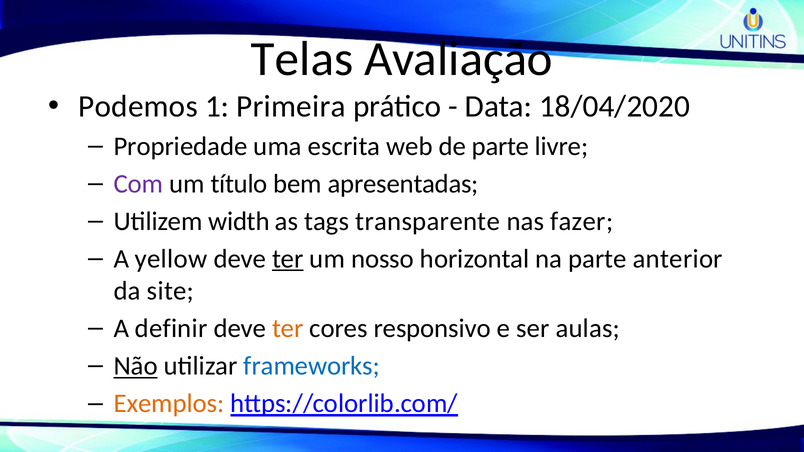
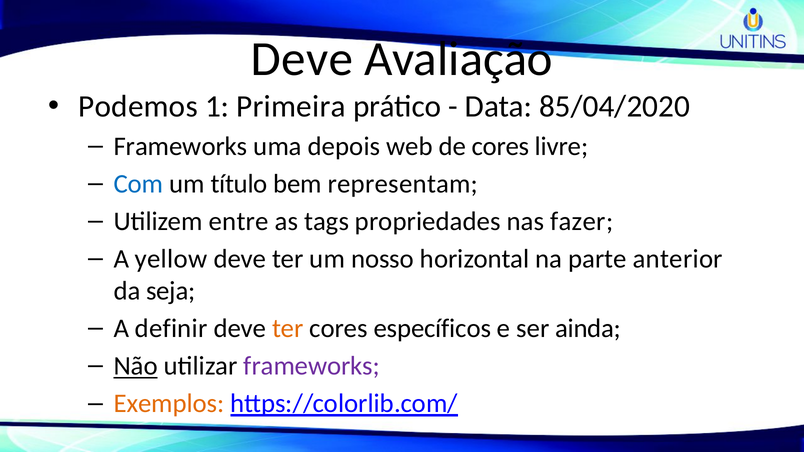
Telas: Telas -> Deve (302, 59)
18/04/2020: 18/04/2020 -> 85/04/2020 (614, 107)
Propriedade: Propriedade -> Frameworks (181, 147)
escrita: escrita -> depois (344, 147)
de parte: parte -> cores (501, 147)
Com colour: purple -> blue (138, 184)
apresentadas: apresentadas -> representam (403, 184)
width: width -> entre (239, 222)
transparente: transparente -> propriedades (428, 222)
ter underline: present -> none (288, 259)
site: site -> seja (171, 291)
responsivo: responsivo -> específicos (432, 329)
aulas: aulas -> ainda (588, 329)
frameworks colour: blue -> purple (312, 366)
